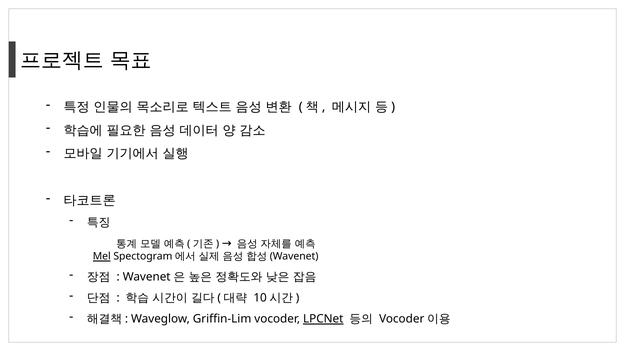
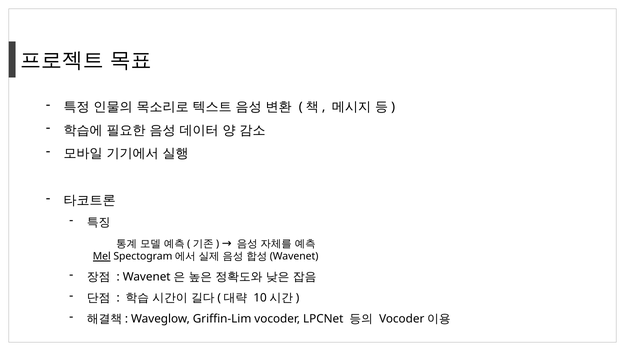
LPCNet underline: present -> none (323, 319)
